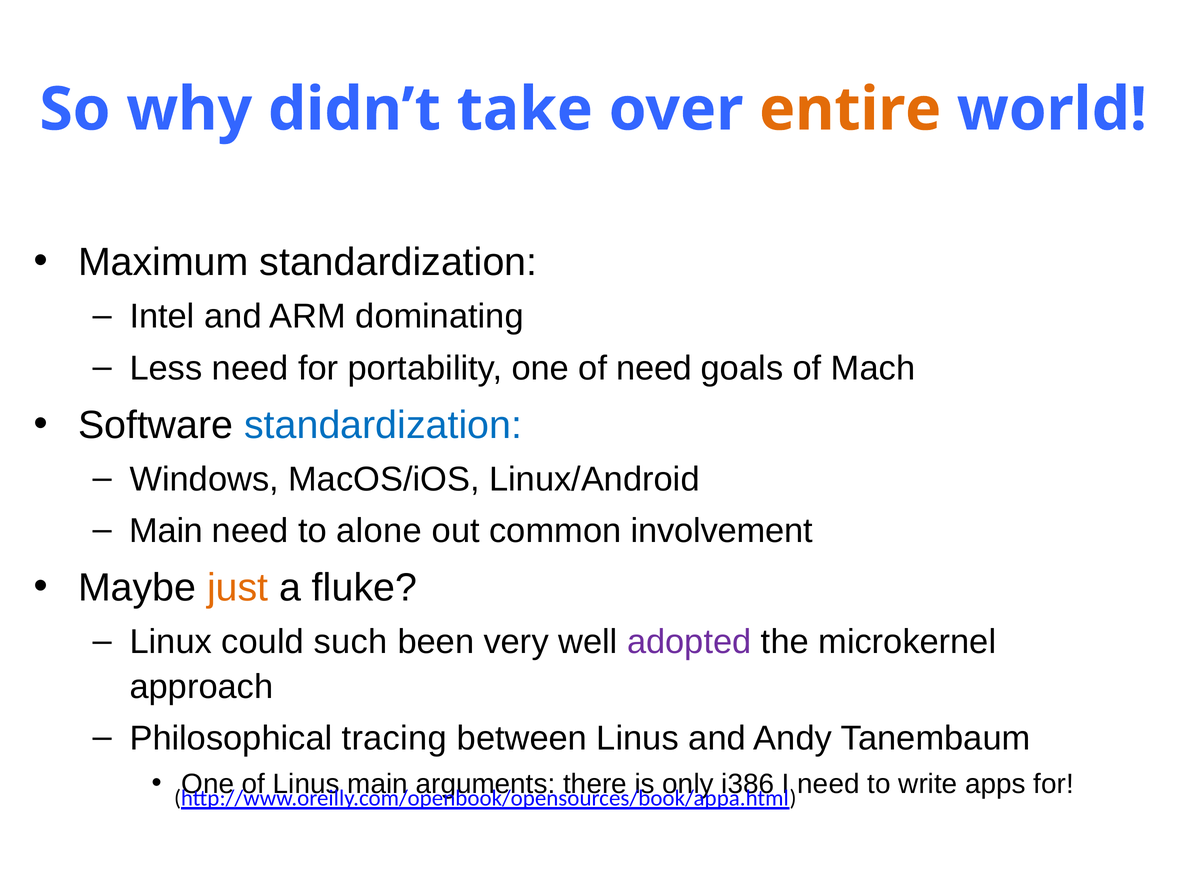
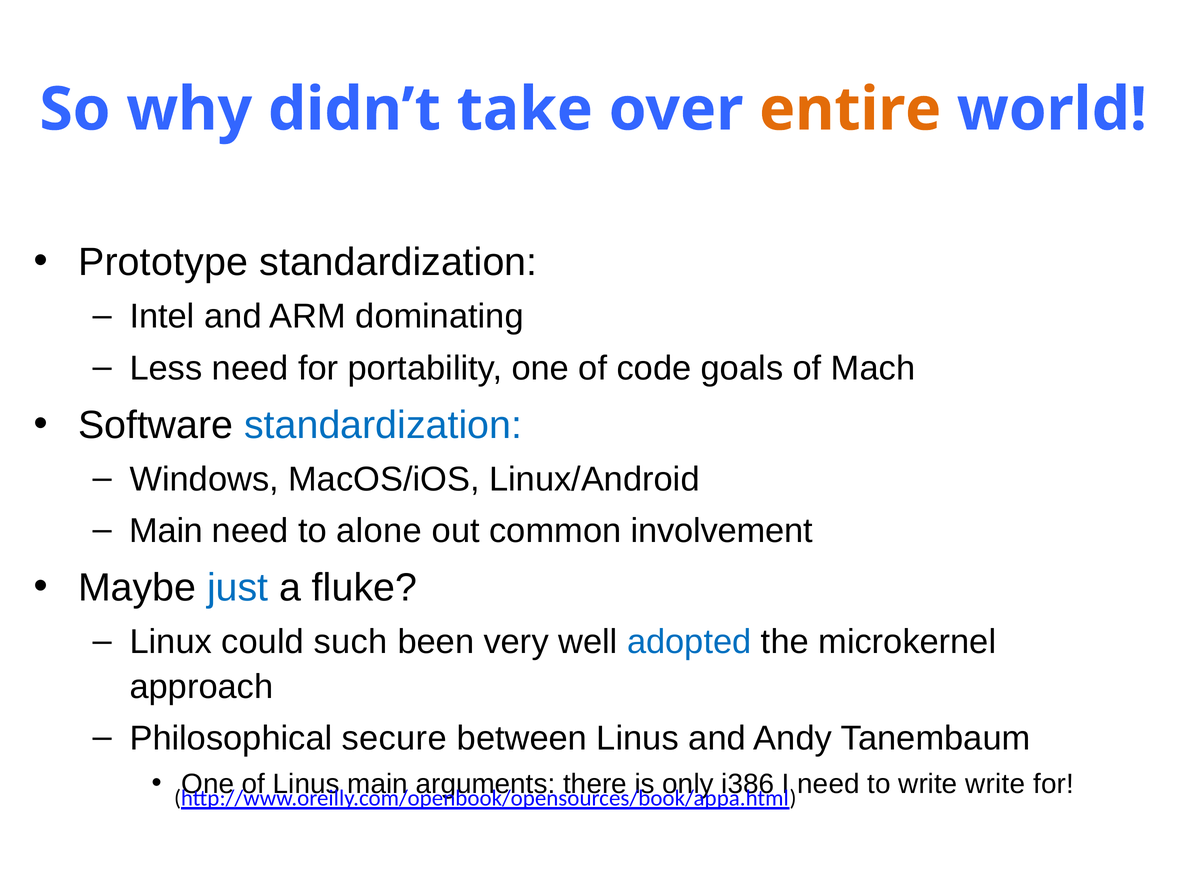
Maximum: Maximum -> Prototype (163, 262)
of need: need -> code (654, 368)
just colour: orange -> blue (238, 588)
adopted colour: purple -> blue (689, 642)
tracing: tracing -> secure (394, 738)
write apps: apps -> write (995, 784)
